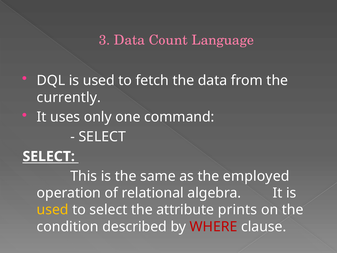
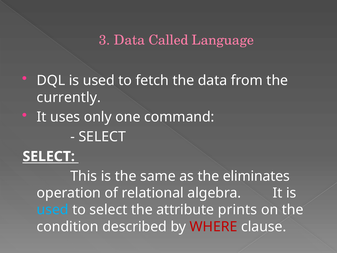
Count: Count -> Called (168, 40)
employed: employed -> eliminates (256, 176)
used colour: yellow -> light blue (53, 210)
